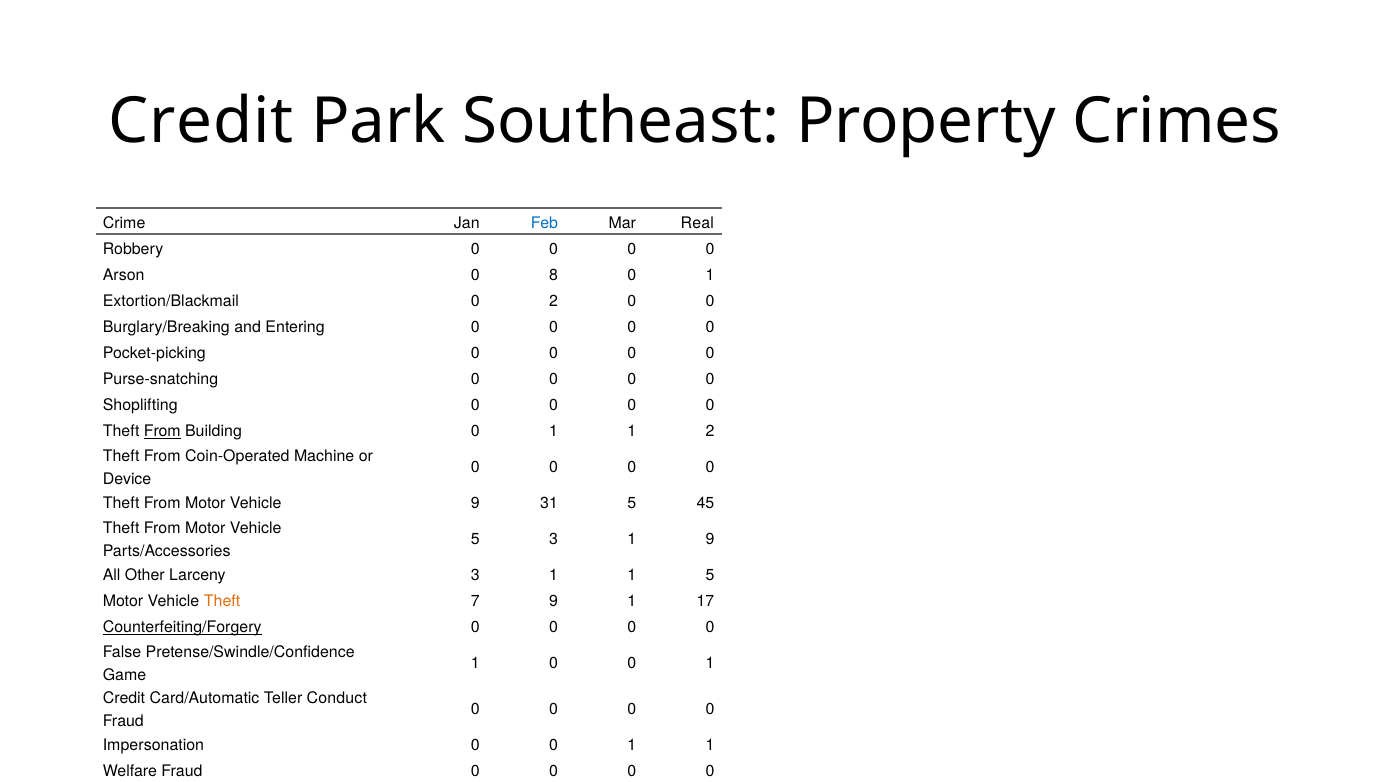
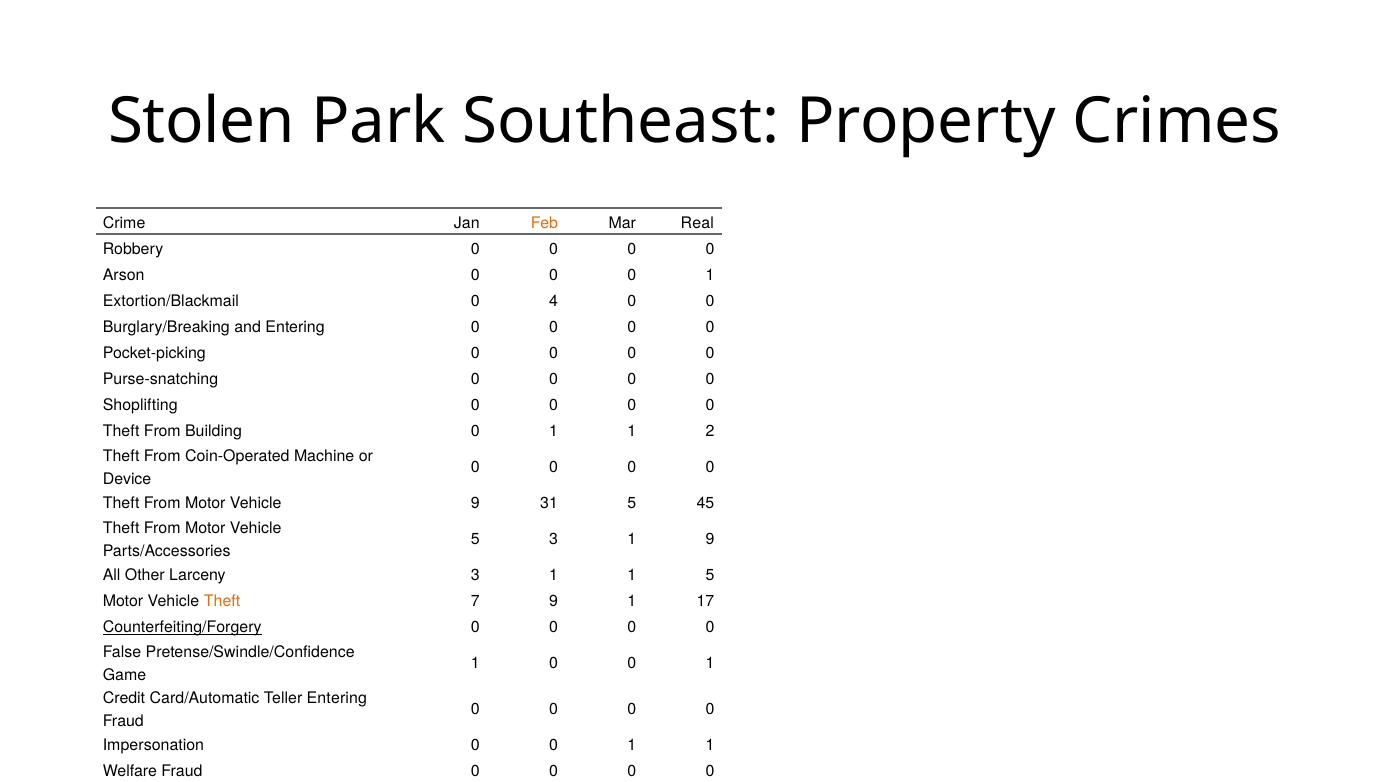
Credit: Credit -> Stolen (202, 122)
Feb colour: blue -> orange (544, 223)
Arson 0 8: 8 -> 0 (553, 275)
0 2: 2 -> 4 (553, 301)
From underline: present -> none (162, 432)
Teller Conduct: Conduct -> Entering (337, 698)
